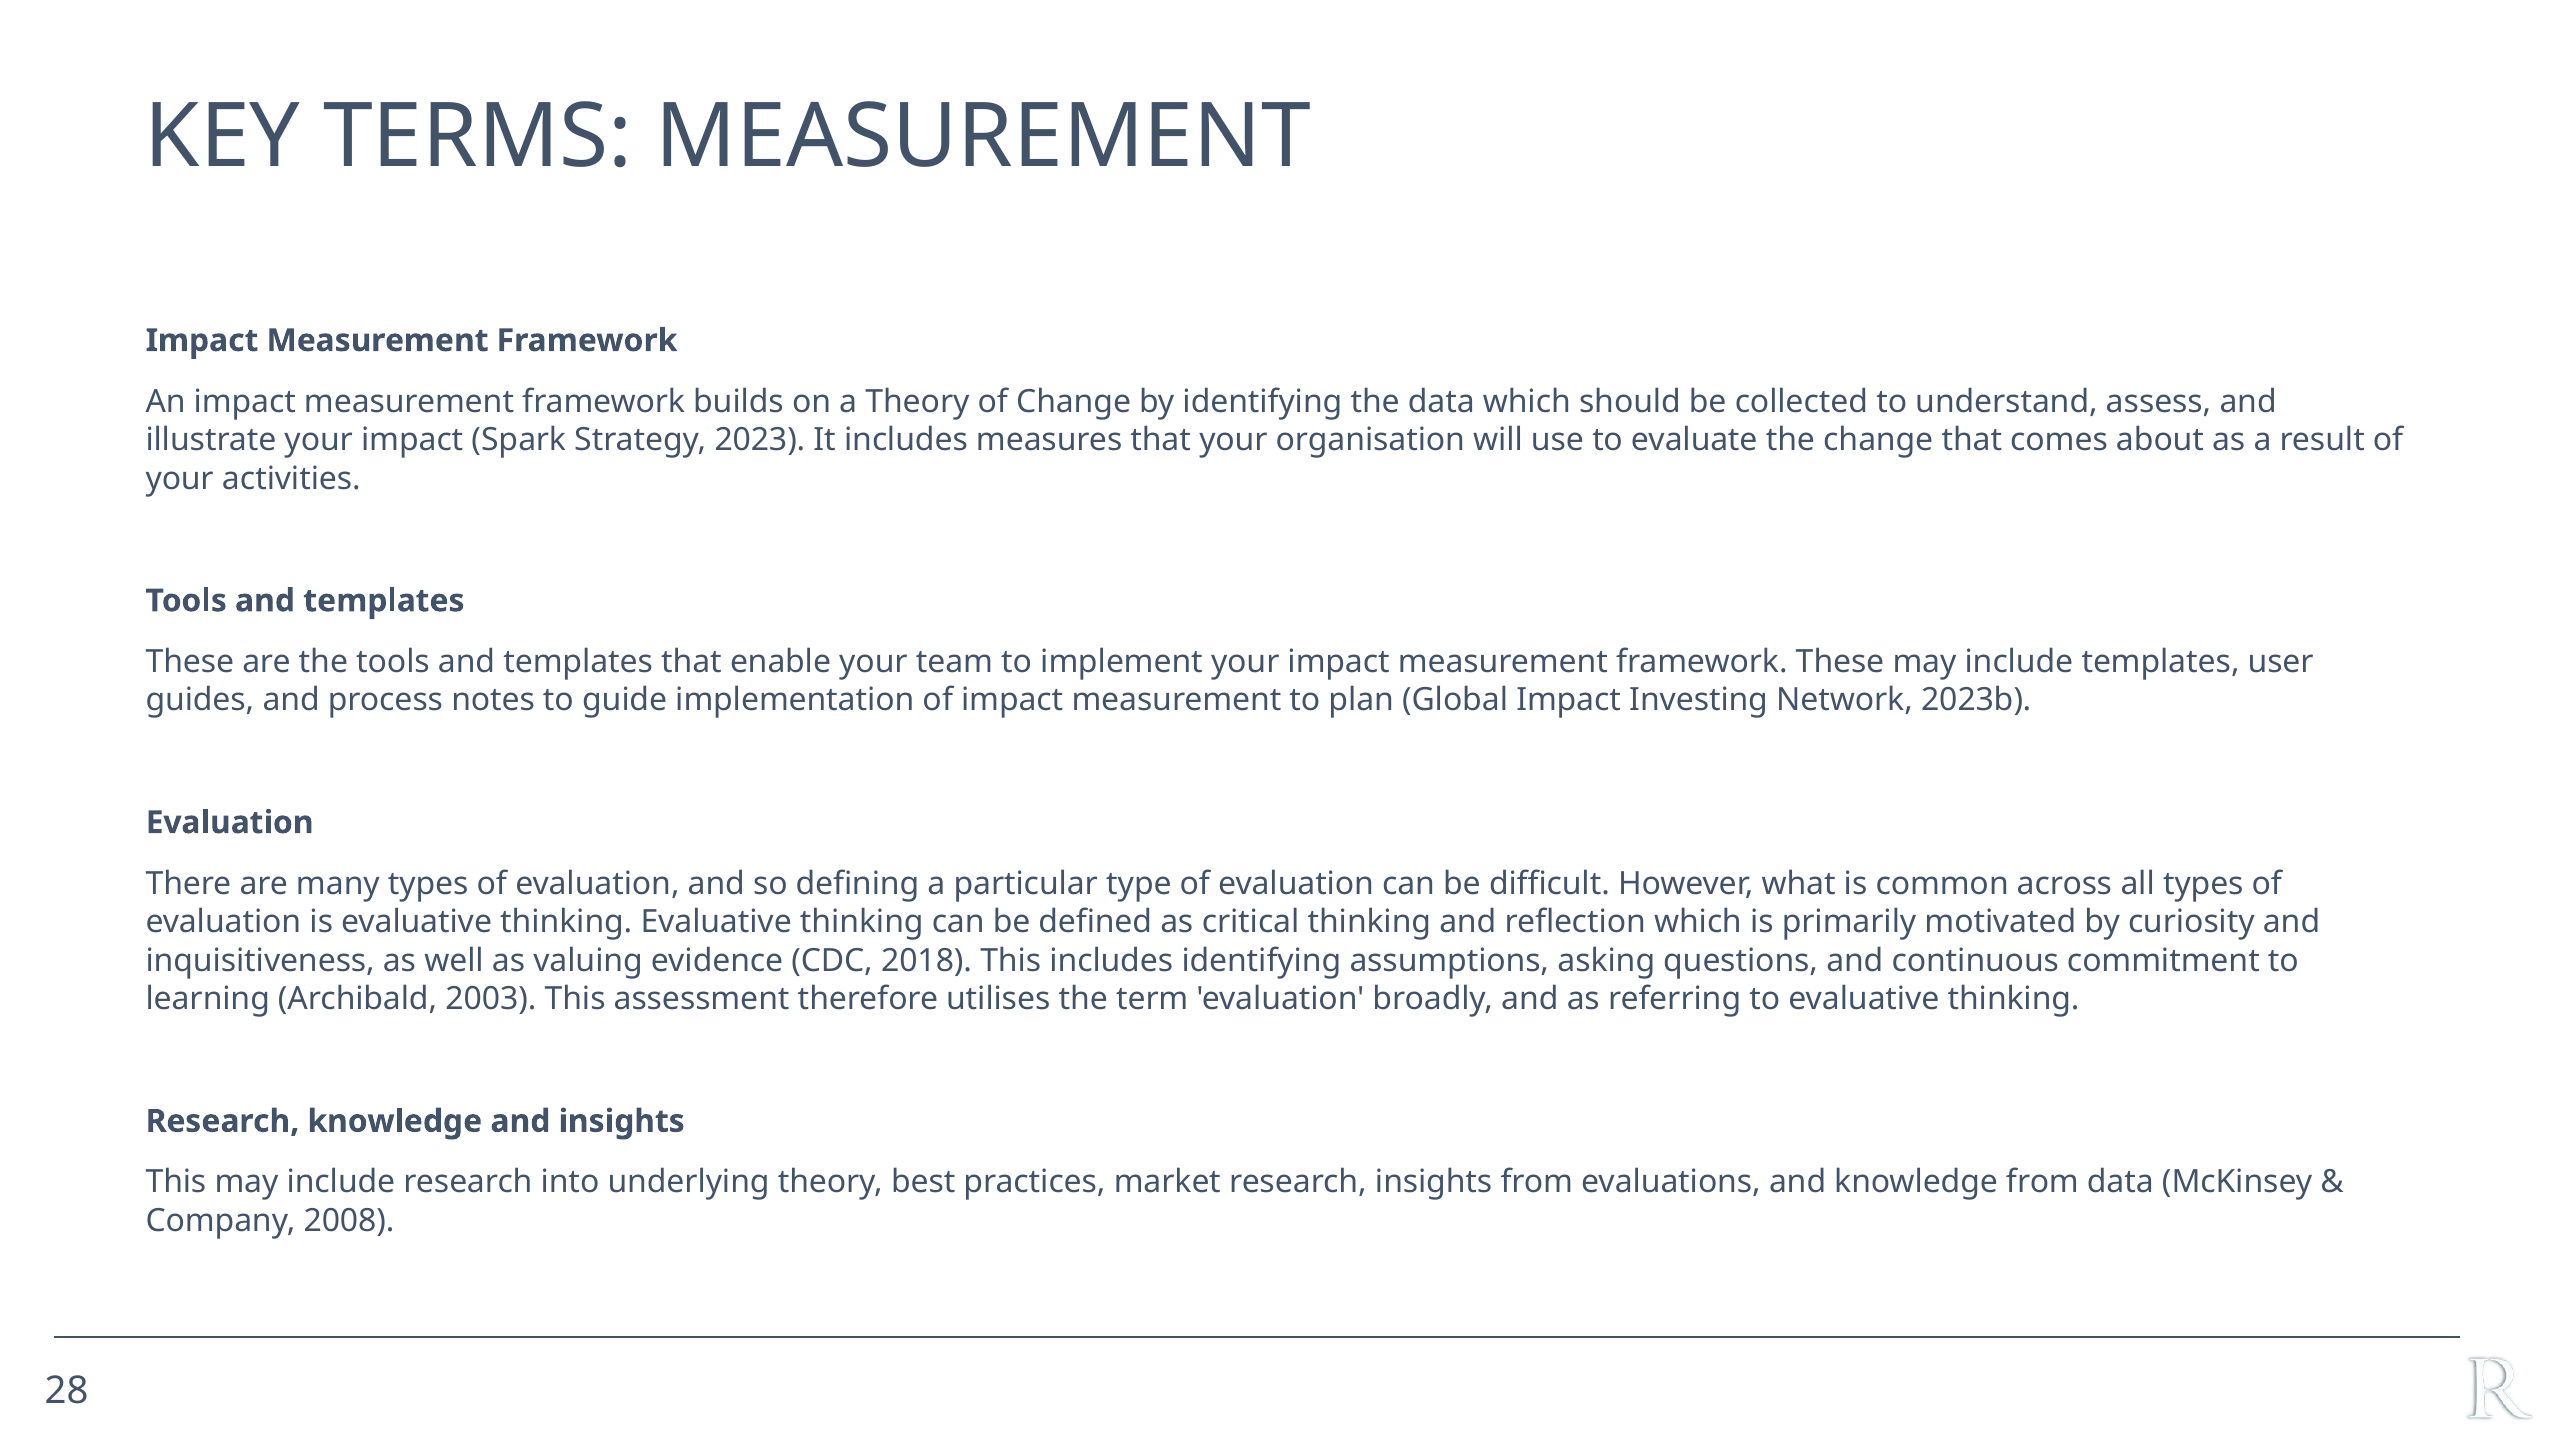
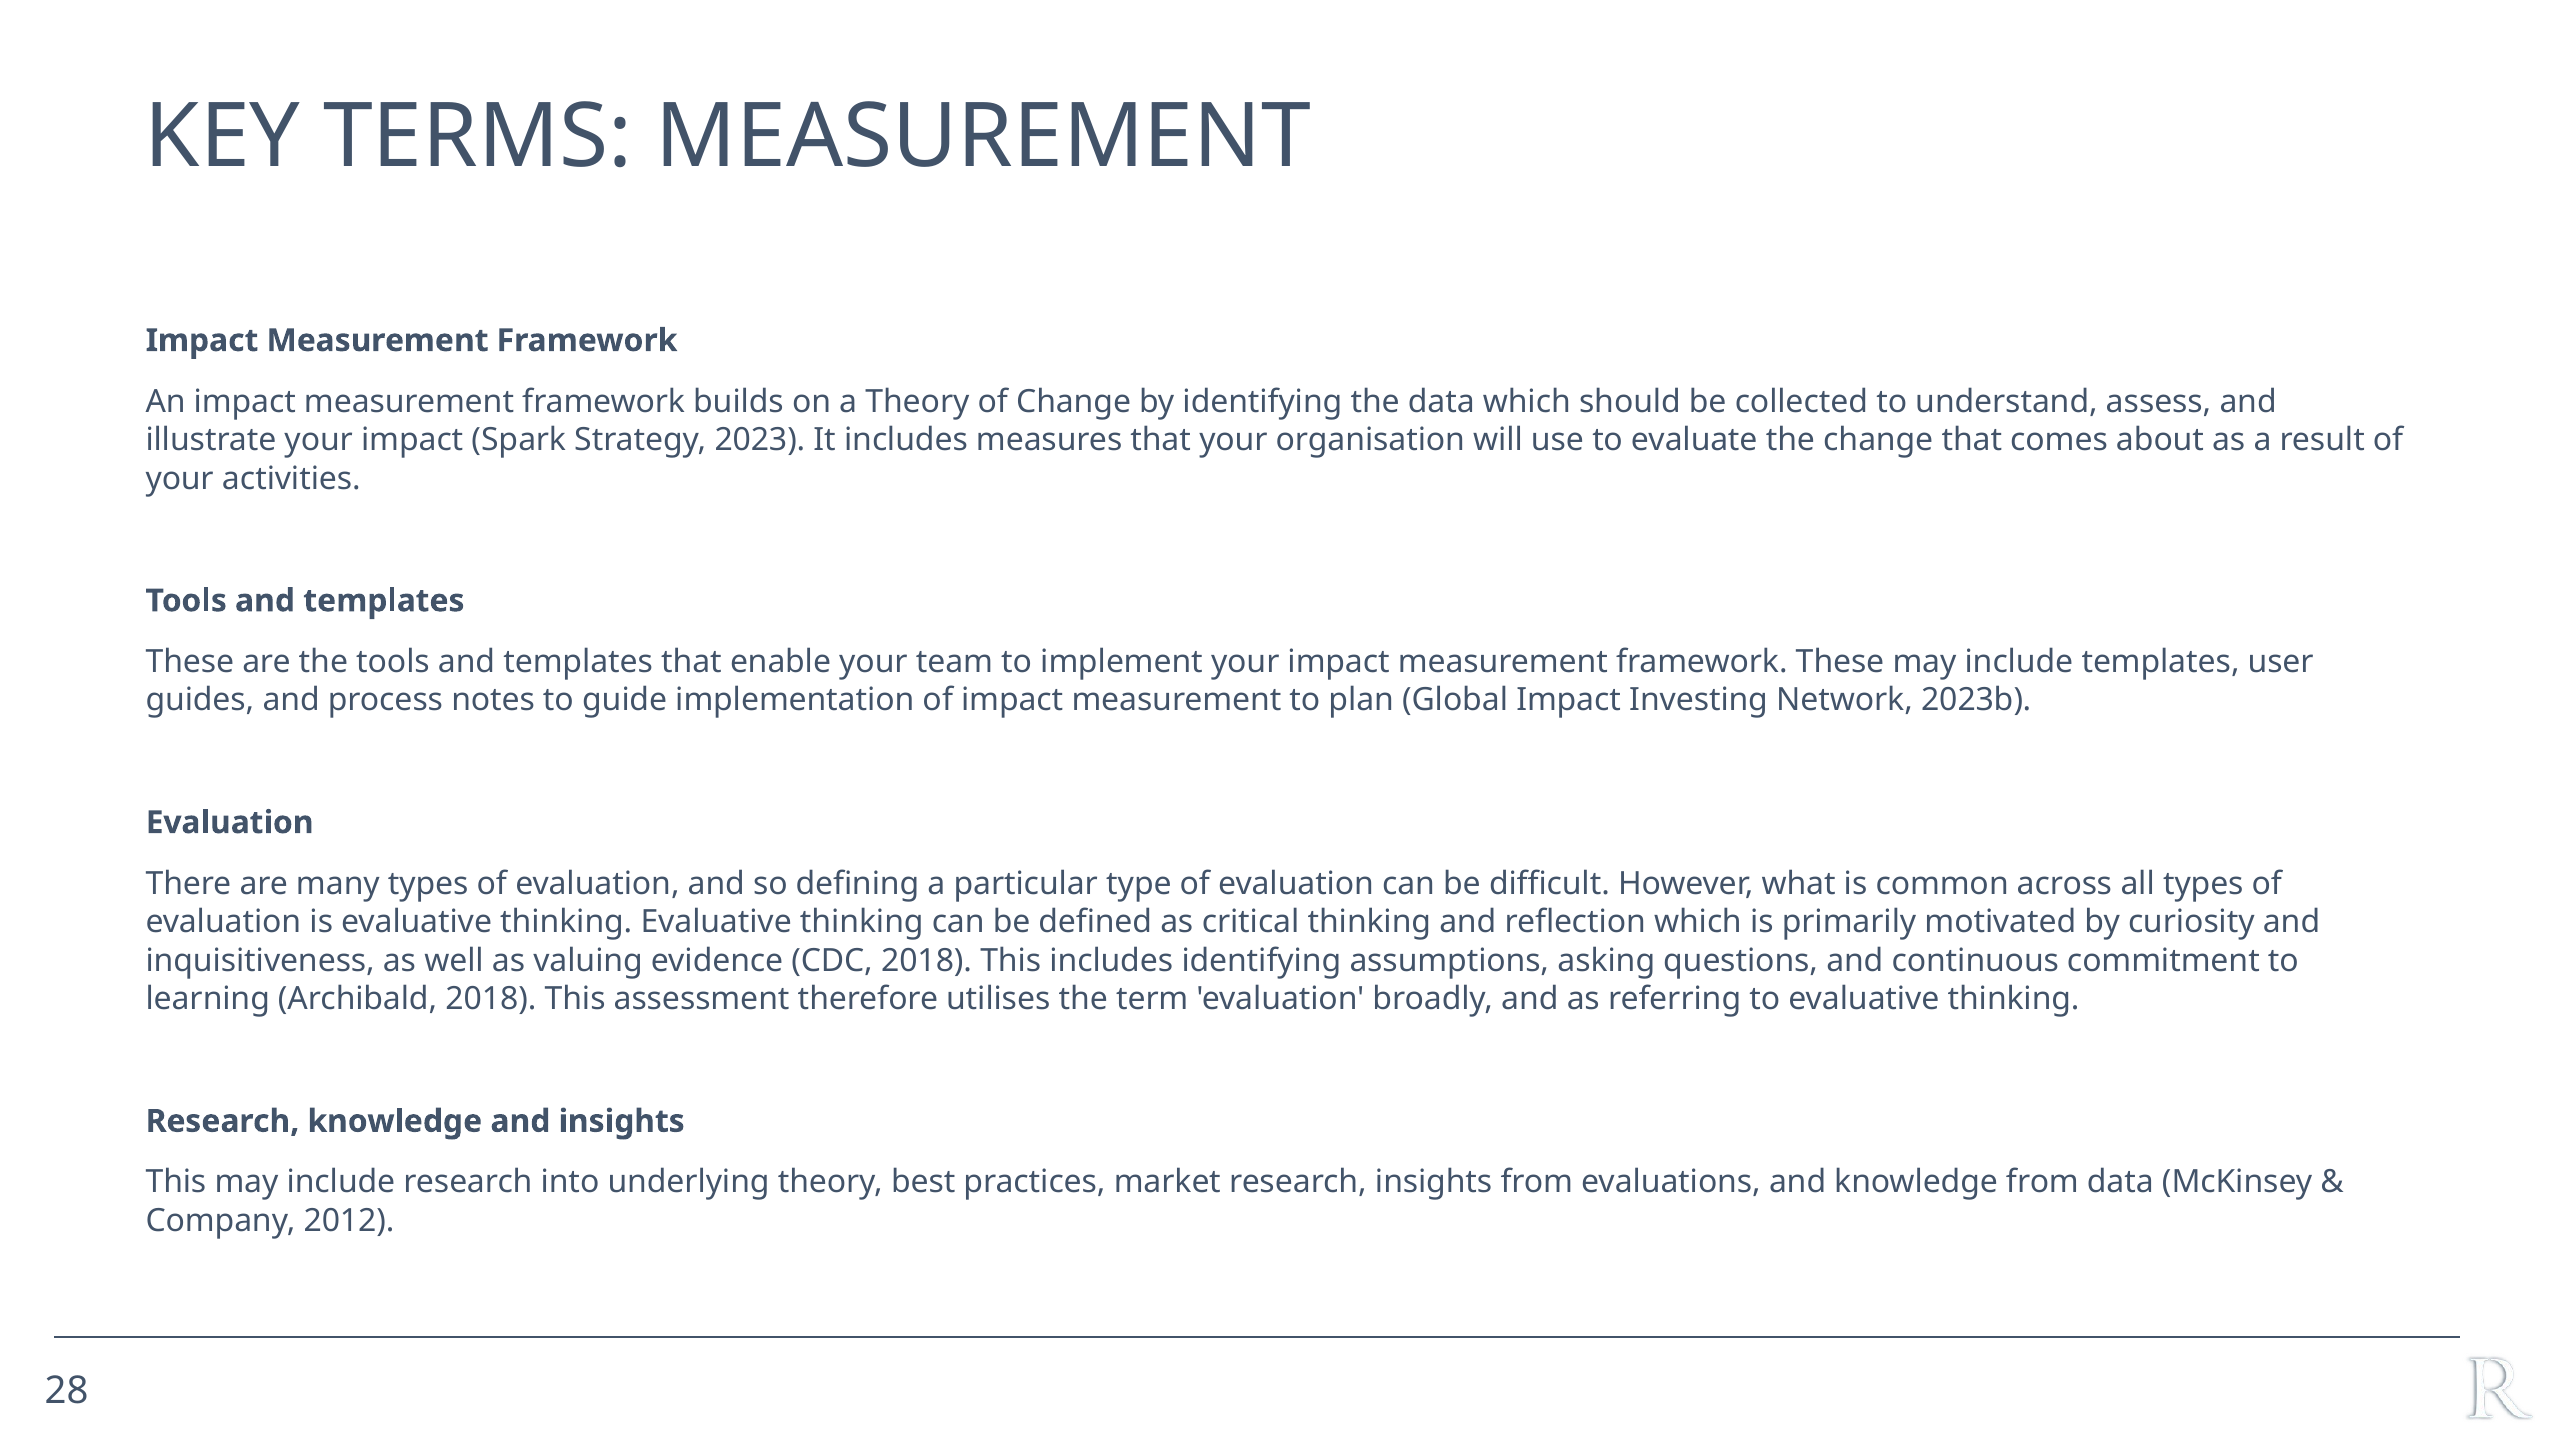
Archibald 2003: 2003 -> 2018 (491, 999)
2008: 2008 -> 2012 (349, 1221)
